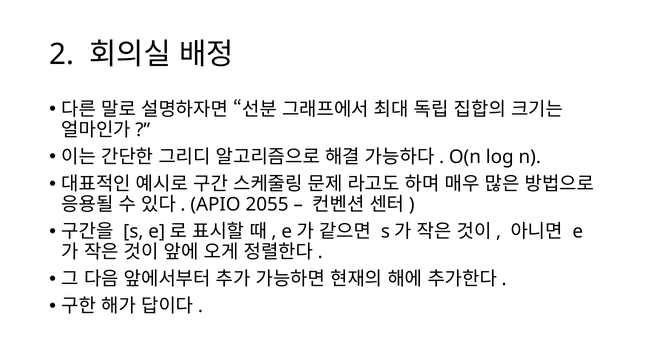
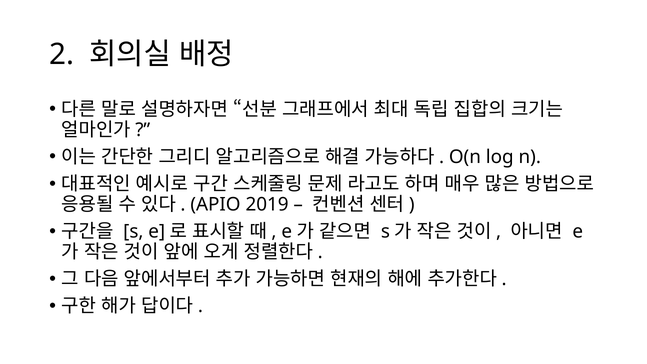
2055: 2055 -> 2019 (267, 204)
